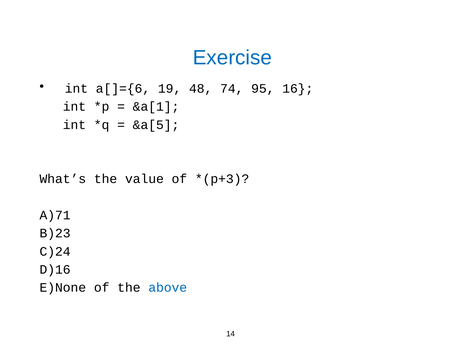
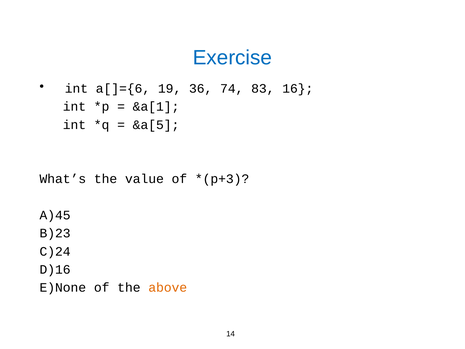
48: 48 -> 36 (201, 88)
95: 95 -> 83 (263, 88)
A)71: A)71 -> A)45 (55, 215)
above colour: blue -> orange (168, 287)
